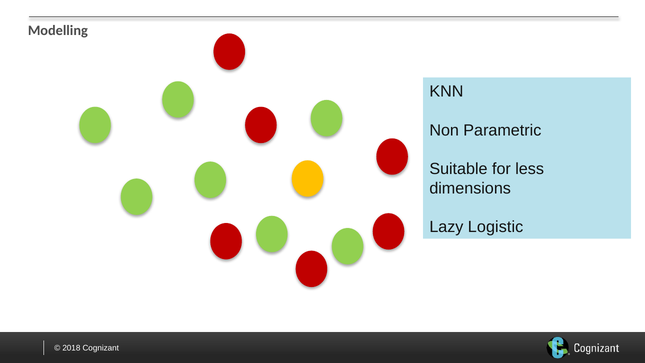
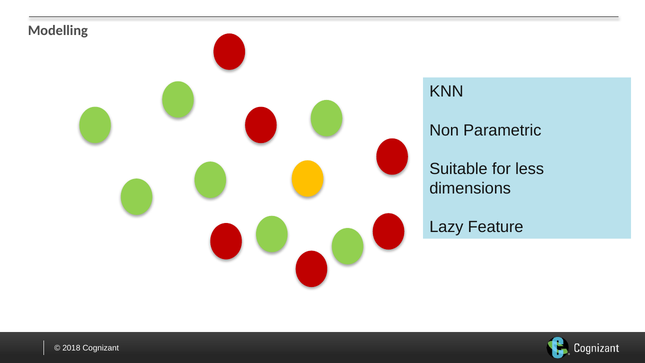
Logistic: Logistic -> Feature (496, 227)
